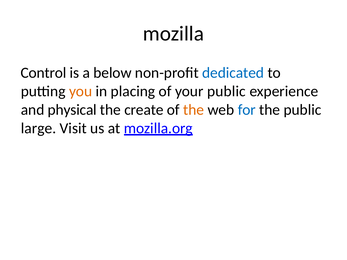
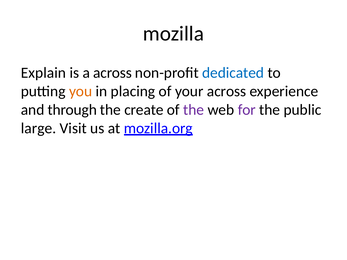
Control: Control -> Explain (43, 73)
a below: below -> across (113, 73)
your public: public -> across (227, 91)
physical: physical -> through (72, 110)
the colour: orange -> purple (194, 110)
for colour: blue -> purple (247, 110)
